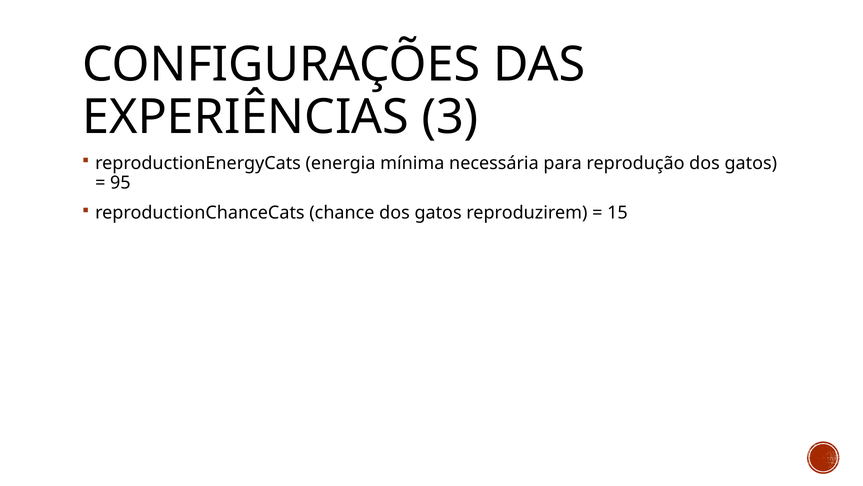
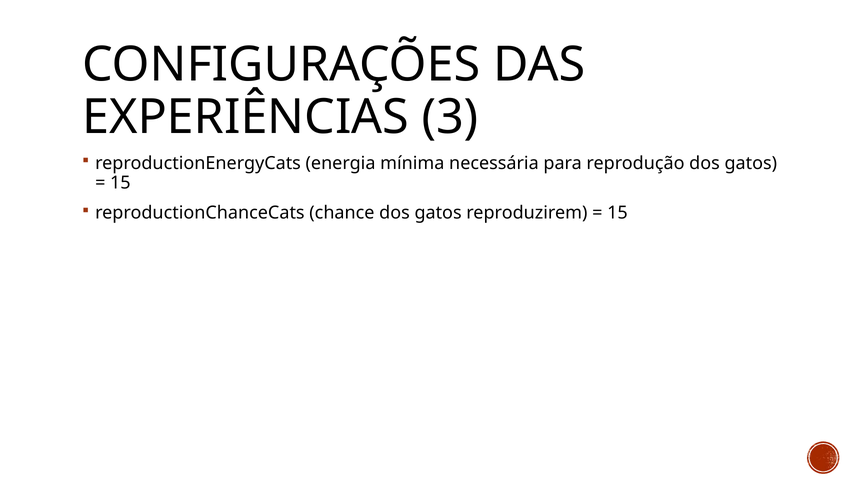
95: 95 -> 15 (120, 182)
